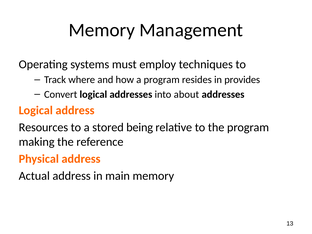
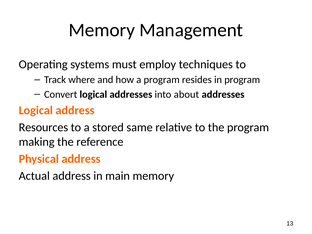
in provides: provides -> program (242, 80)
being: being -> same (140, 127)
